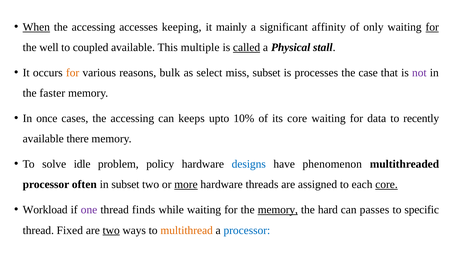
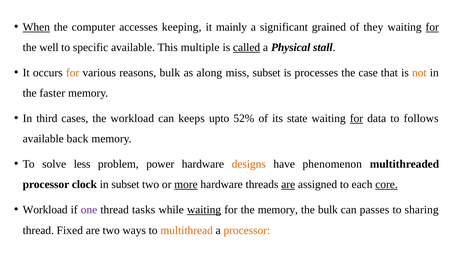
accessing: accessing -> computer (93, 27)
affinity: affinity -> grained (329, 27)
only: only -> they (373, 27)
coupled: coupled -> specific (91, 47)
select: select -> along (209, 73)
not colour: purple -> orange (419, 73)
once: once -> third (47, 118)
cases the accessing: accessing -> workload (132, 118)
10%: 10% -> 52% (244, 118)
its core: core -> state (297, 118)
for underline: none -> present (356, 118)
recently: recently -> follows (421, 118)
there: there -> back (78, 139)
idle: idle -> less (82, 164)
policy: policy -> power (160, 164)
designs colour: blue -> orange (249, 164)
often: often -> clock (84, 184)
are underline: none -> present (288, 184)
finds: finds -> tasks (144, 210)
waiting underline: none -> present (204, 210)
memory underline: present -> none (278, 210)
the hard: hard -> bulk (328, 210)
specific: specific -> sharing (422, 210)
two underline: present -> none (111, 230)
processor colour: blue -> orange (247, 230)
